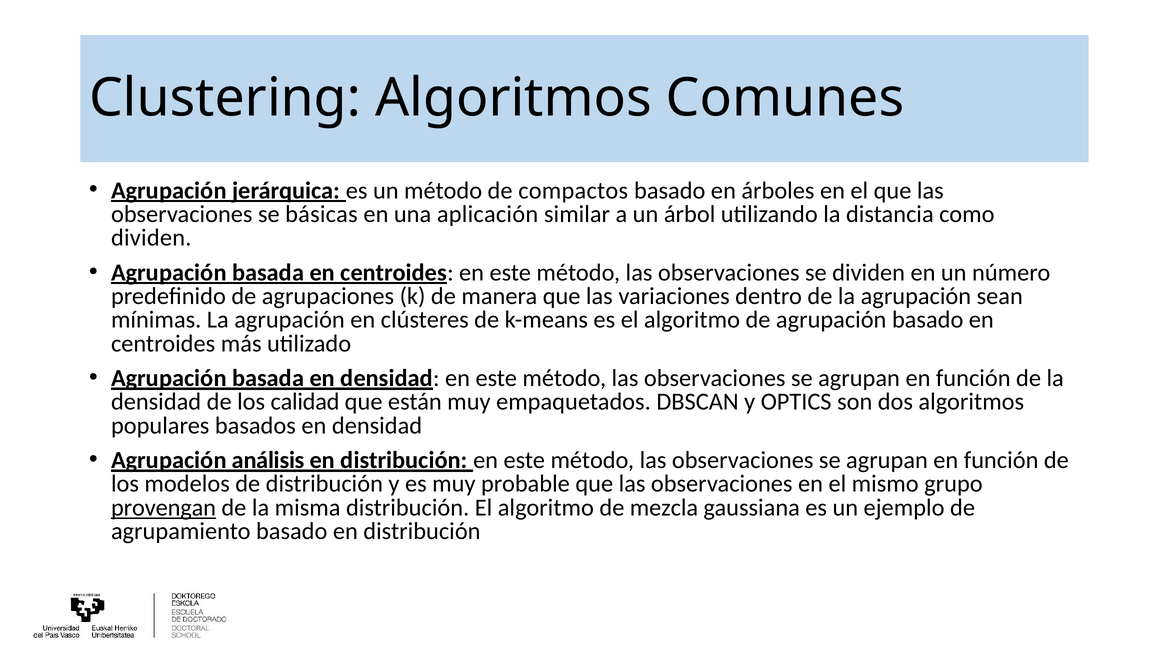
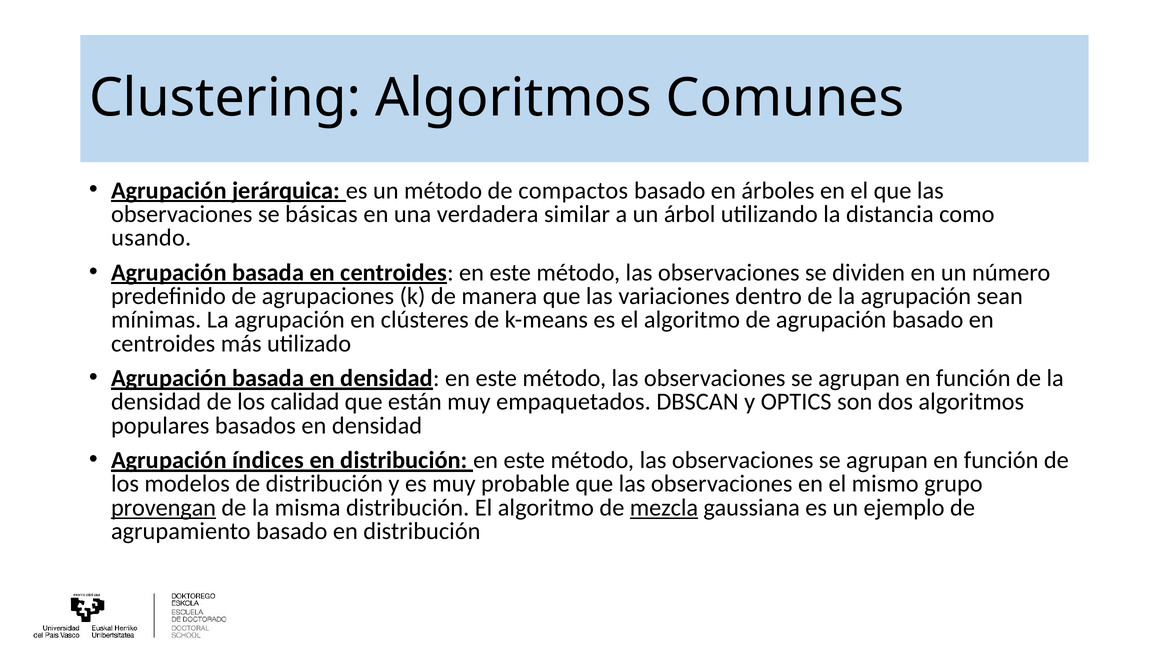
aplicación: aplicación -> verdadera (488, 214)
dividen: dividen -> usando (151, 238)
análisis: análisis -> índices (268, 460)
mezcla underline: none -> present (664, 507)
